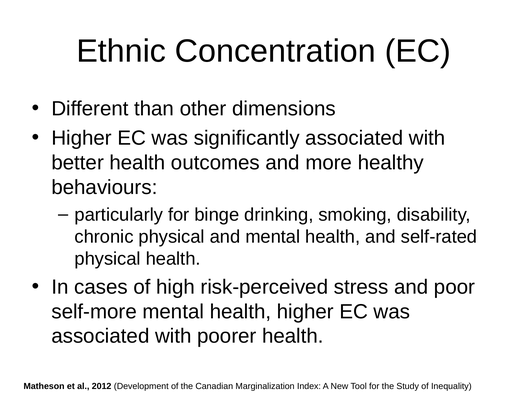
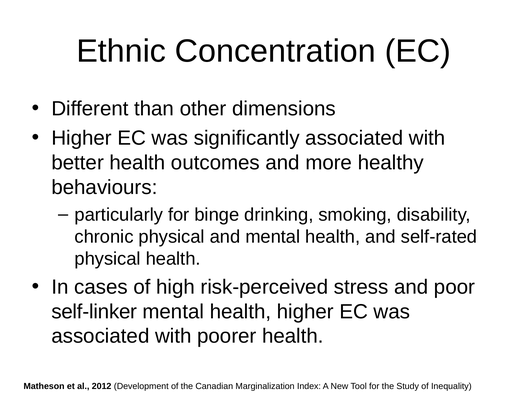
self-more: self-more -> self-linker (94, 312)
